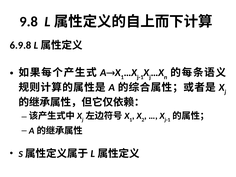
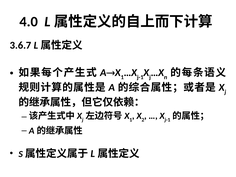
9.8: 9.8 -> 4.0 (29, 22)
6.9.8: 6.9.8 -> 3.6.7 (21, 45)
